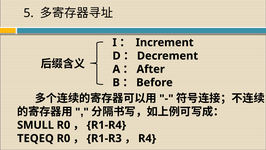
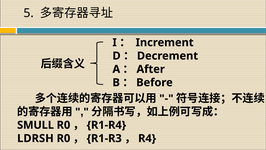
TEQEQ: TEQEQ -> LDRSH (35, 138)
